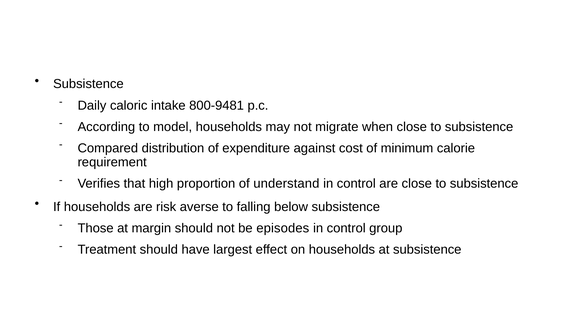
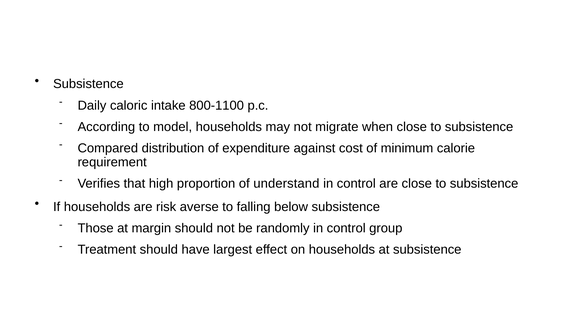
800-9481: 800-9481 -> 800-1100 (217, 105)
episodes: episodes -> randomly (283, 228)
